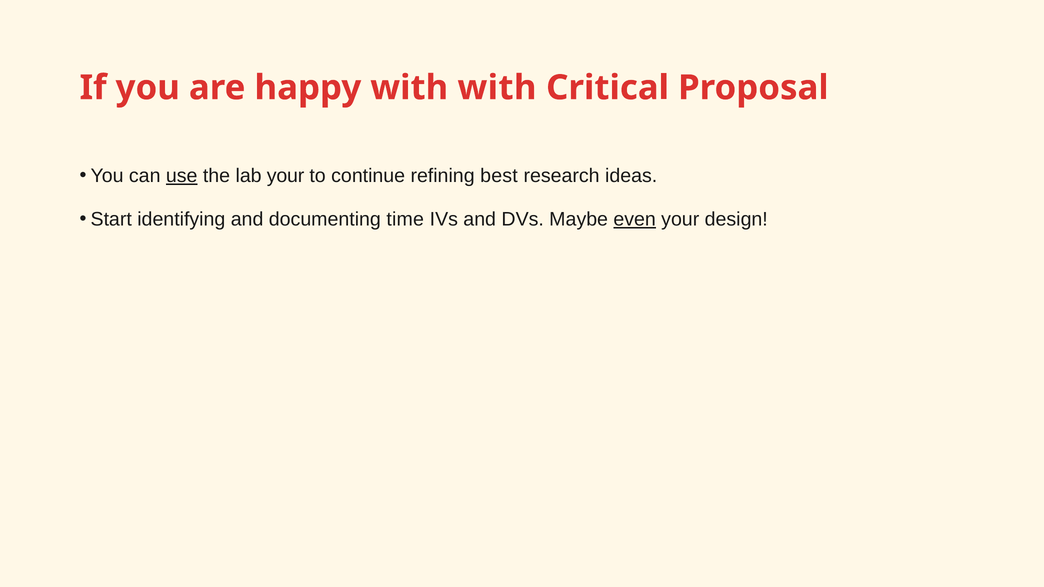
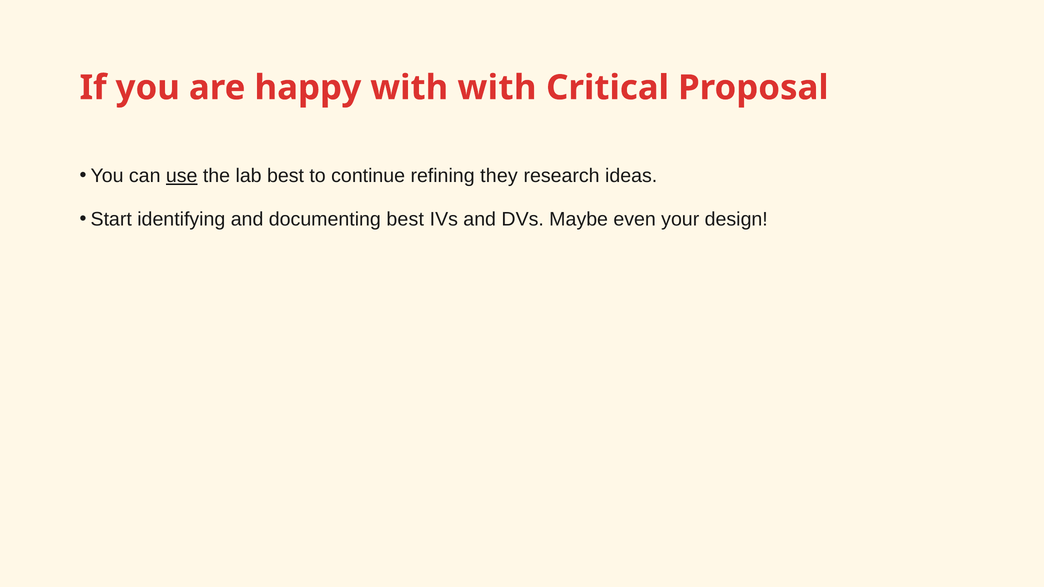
lab your: your -> best (285, 176)
best: best -> they (499, 176)
documenting time: time -> best (405, 219)
even underline: present -> none (635, 219)
